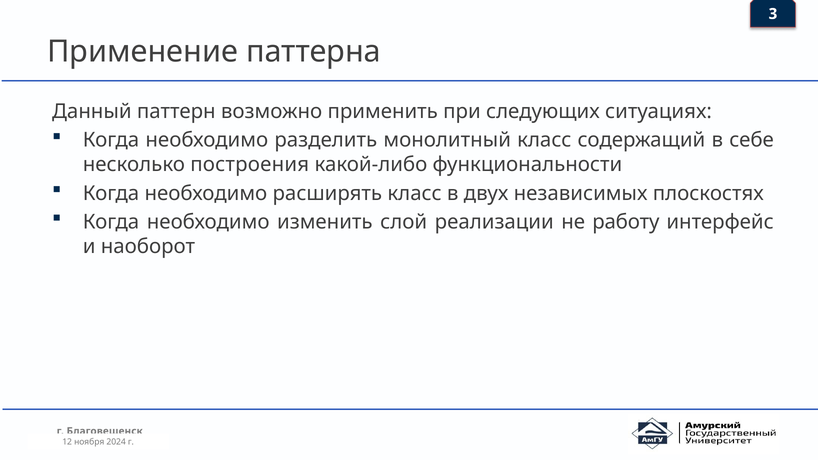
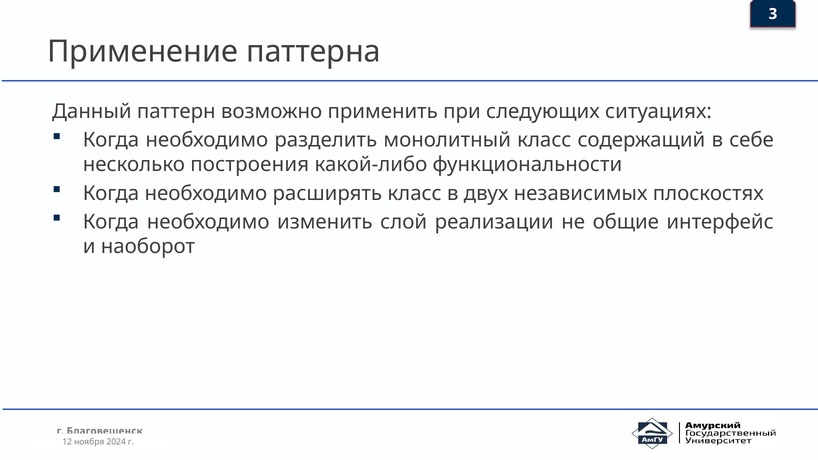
работу: работу -> общие (626, 222)
